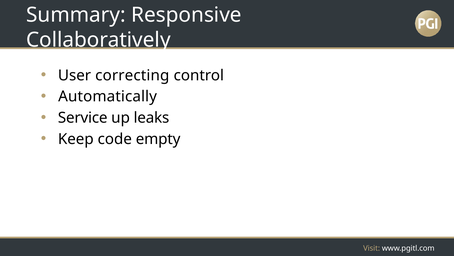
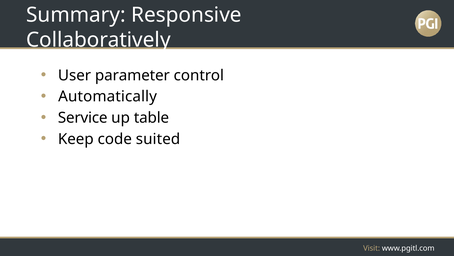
correcting: correcting -> parameter (132, 75)
leaks: leaks -> table (151, 118)
empty: empty -> suited (158, 139)
